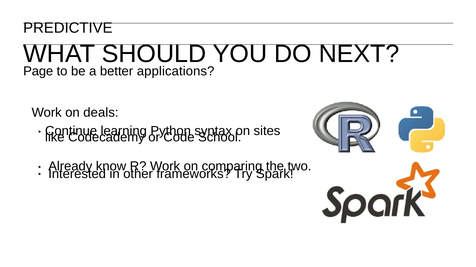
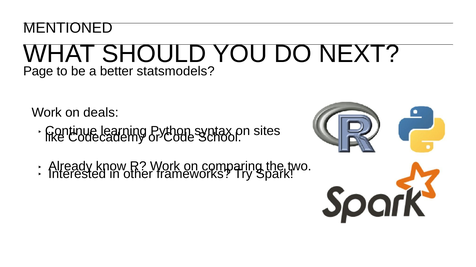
PREDICTIVE: PREDICTIVE -> MENTIONED (68, 28)
applications: applications -> statsmodels (176, 71)
